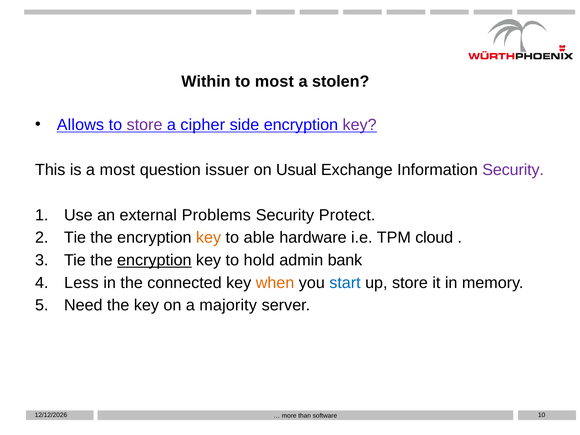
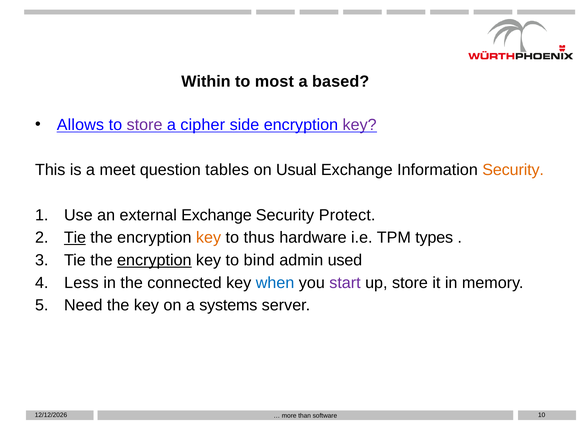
stolen: stolen -> based (341, 81)
a most: most -> meet (117, 170)
issuer: issuer -> tables (227, 170)
Security colour: purple -> orange (513, 170)
external Problems: Problems -> Exchange (216, 215)
Tie underline: none -> present (75, 238)
able: able -> thus (259, 238)
cloud: cloud -> types (434, 238)
hold: hold -> bind (259, 260)
bank: bank -> used (345, 260)
when colour: orange -> blue (275, 283)
start colour: blue -> purple (345, 283)
majority: majority -> systems (228, 305)
